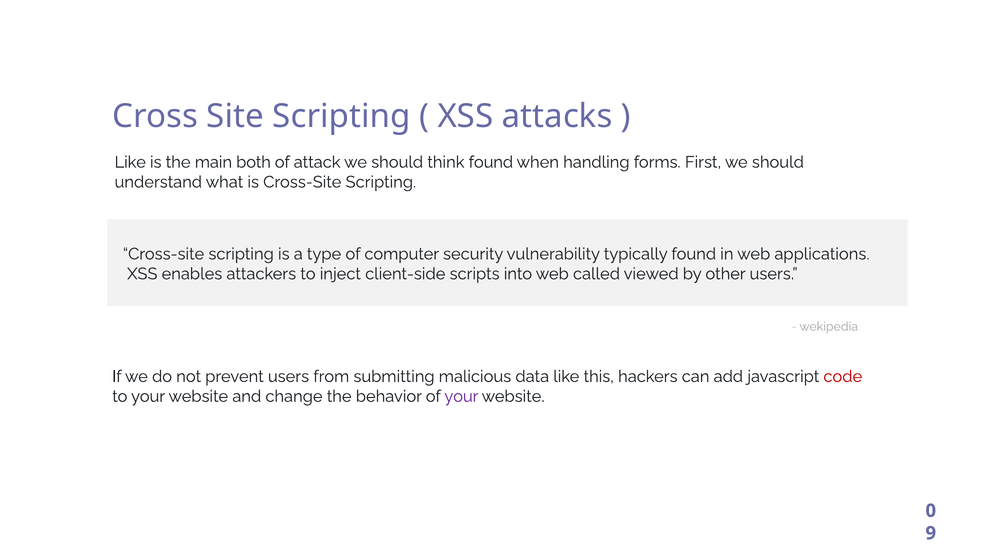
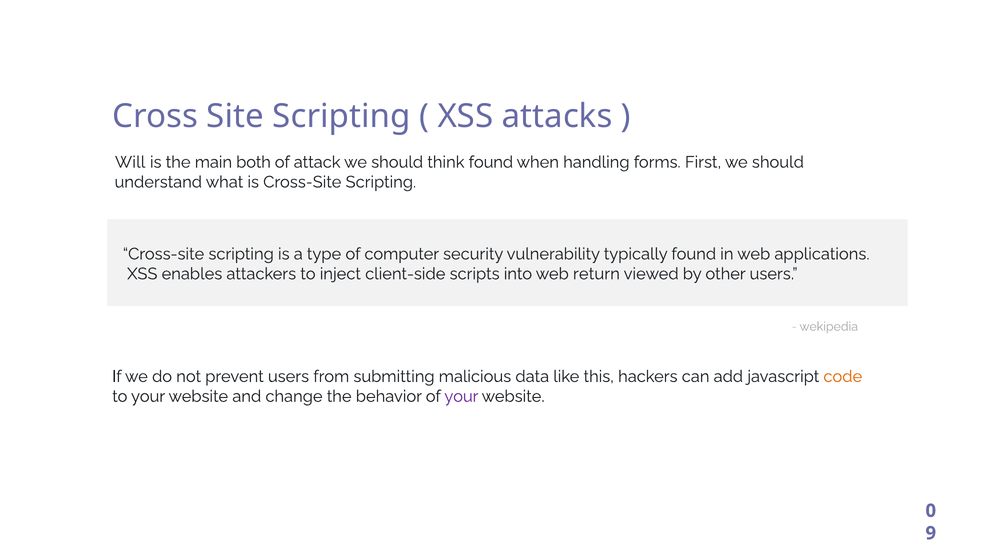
Like: Like -> Will (130, 162)
called: called -> return (596, 274)
code colour: red -> orange (843, 376)
